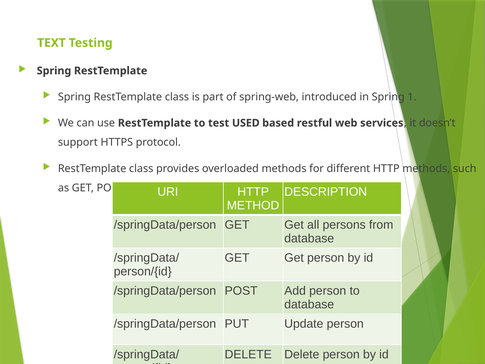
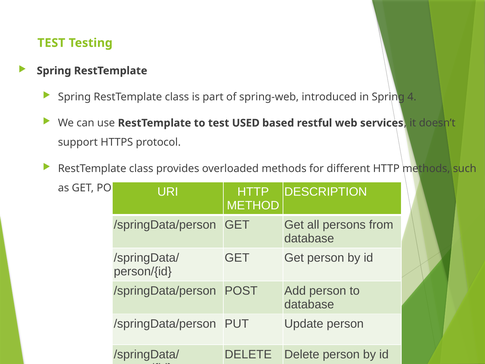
TEXT: TEXT -> TEST (51, 43)
1: 1 -> 4 (412, 97)
